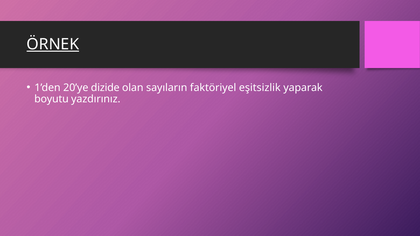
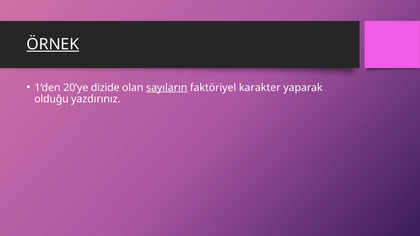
sayıların underline: none -> present (167, 88)
eşitsizlik: eşitsizlik -> karakter (260, 88)
boyutu: boyutu -> olduğu (51, 99)
